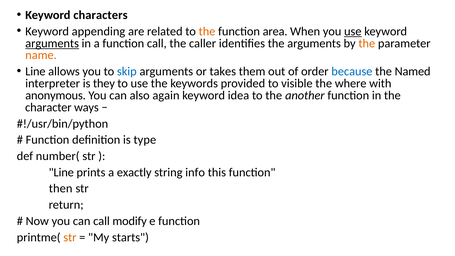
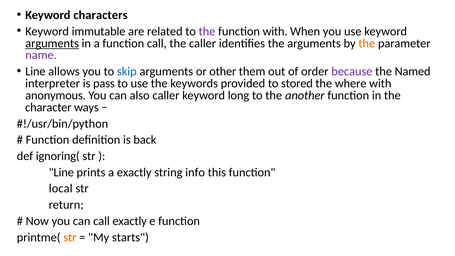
appending: appending -> immutable (99, 31)
the colour: orange -> purple (207, 31)
function area: area -> with (275, 31)
use underline: present -> none (353, 31)
name colour: orange -> purple (41, 55)
takes: takes -> other (223, 71)
because colour: blue -> purple (352, 71)
they: they -> pass (104, 83)
visible: visible -> stored (297, 83)
also again: again -> caller (166, 95)
idea: idea -> long (239, 95)
type: type -> back (145, 140)
number(: number( -> ignoring( (58, 156)
then: then -> local (61, 189)
call modify: modify -> exactly (130, 221)
